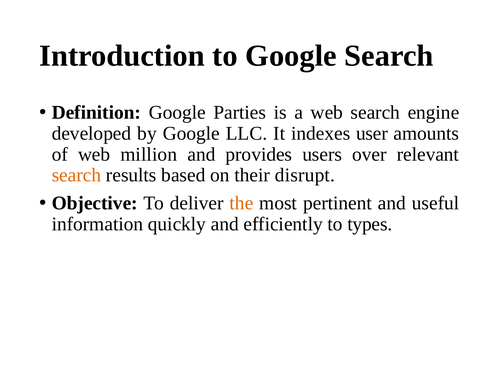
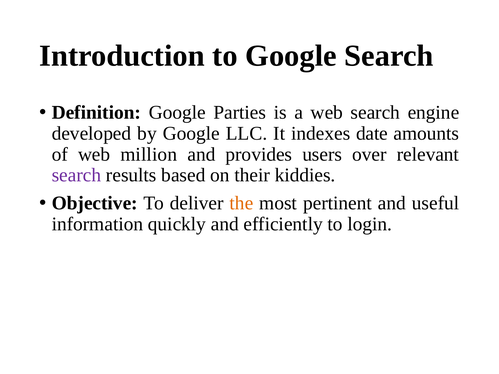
user: user -> date (372, 133)
search colour: orange -> purple (76, 175)
disrupt: disrupt -> kiddies (305, 175)
types: types -> login (370, 224)
